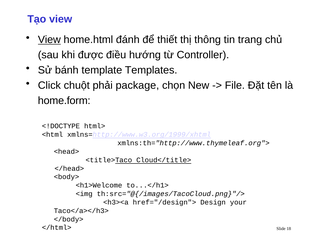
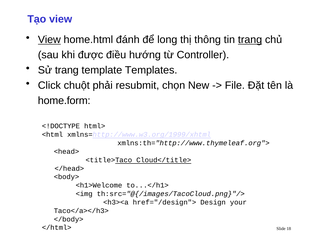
thiết: thiết -> long (167, 40)
trang underline: none -> present (250, 40)
Sử bánh: bánh -> trang (67, 70)
package: package -> resubmit (137, 86)
